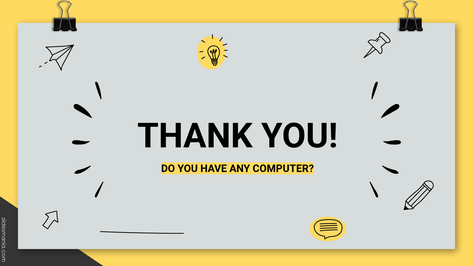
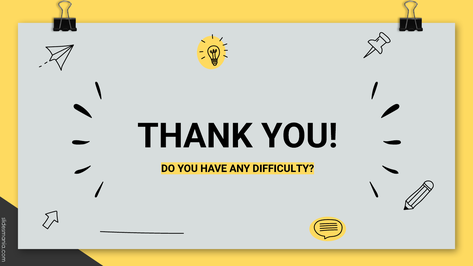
COMPUTER: COMPUTER -> DIFFICULTY (283, 169)
